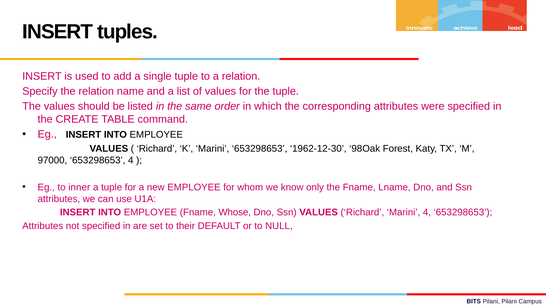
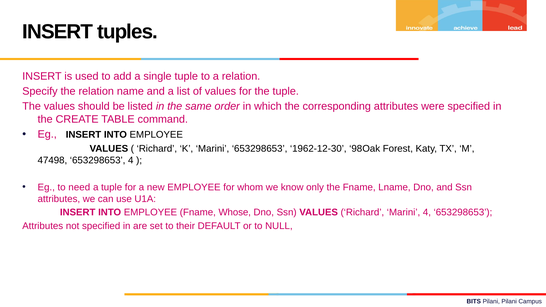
97000: 97000 -> 47498 (52, 160)
inner: inner -> need (79, 187)
